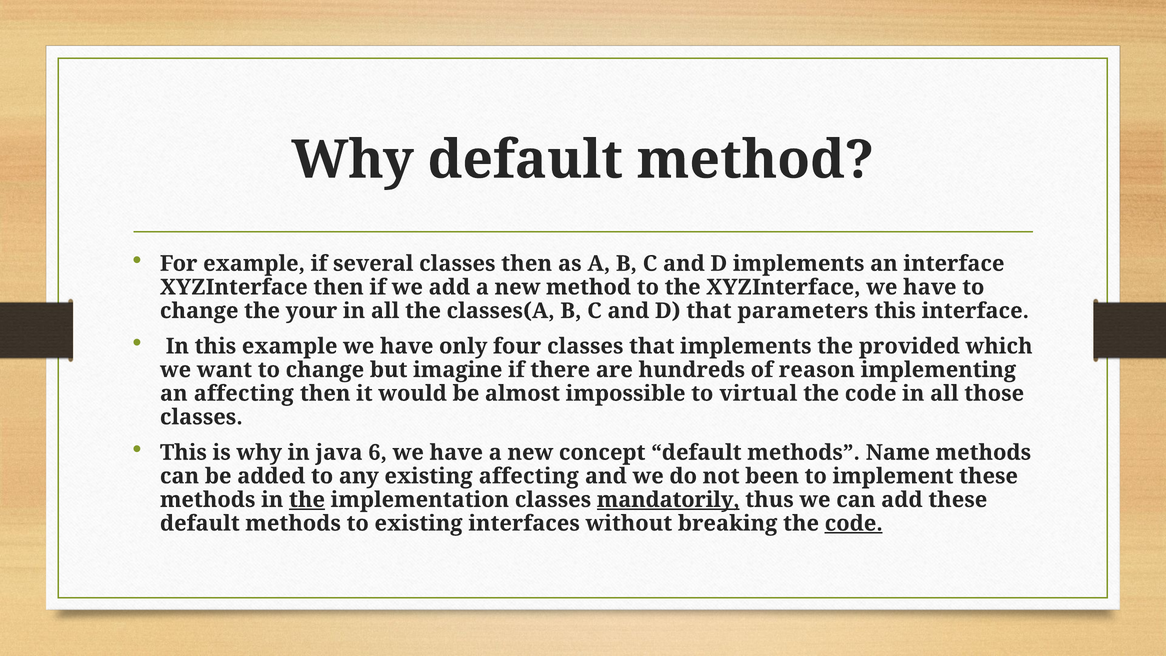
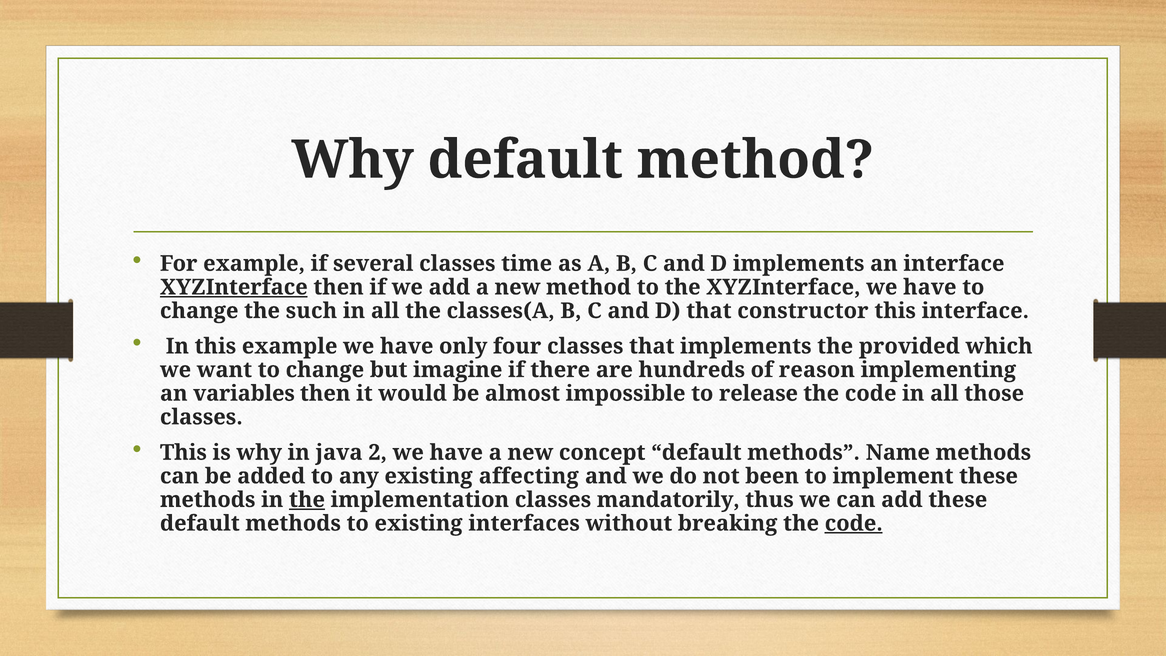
classes then: then -> time (527, 264)
XYZInterface underline: none -> present (234, 287)
your: your -> such (311, 311)
parameters: parameters -> constructor (803, 311)
an affecting: affecting -> variables (244, 393)
virtual: virtual -> release (758, 393)
6: 6 -> 2 (378, 452)
mandatorily underline: present -> none (668, 500)
